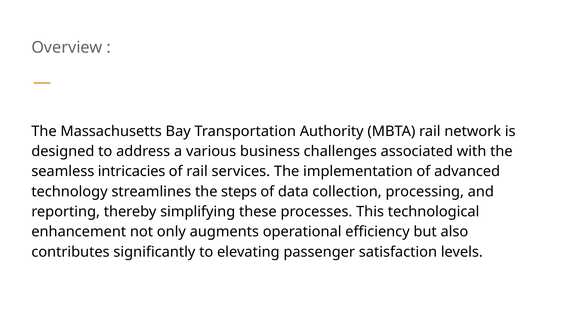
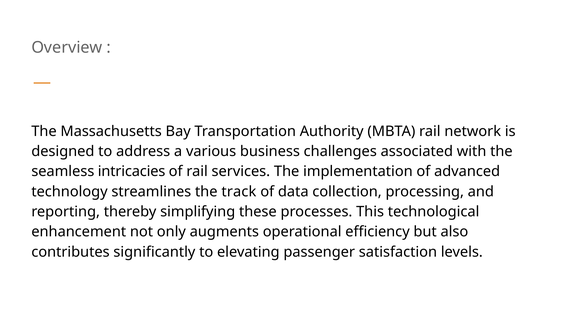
steps: steps -> track (239, 192)
